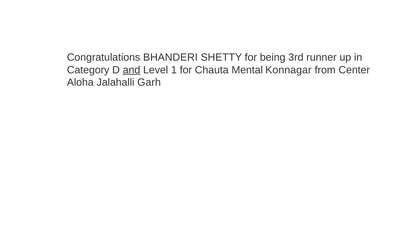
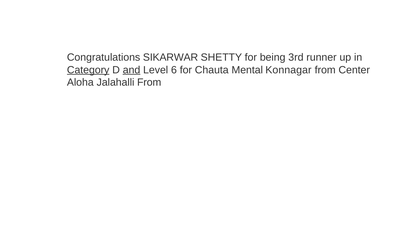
BHANDERI: BHANDERI -> SIKARWAR (171, 57)
Category underline: none -> present (88, 70)
1: 1 -> 6 (174, 70)
Jalahalli Garh: Garh -> From (149, 82)
